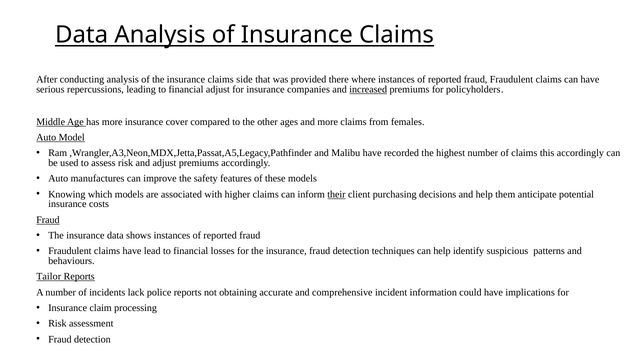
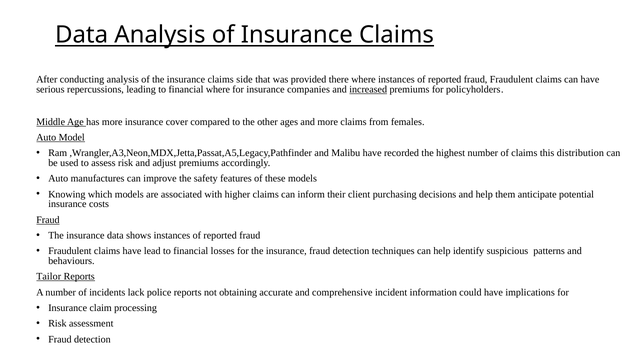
financial adjust: adjust -> where (218, 89)
this accordingly: accordingly -> distribution (580, 153)
their underline: present -> none (336, 194)
